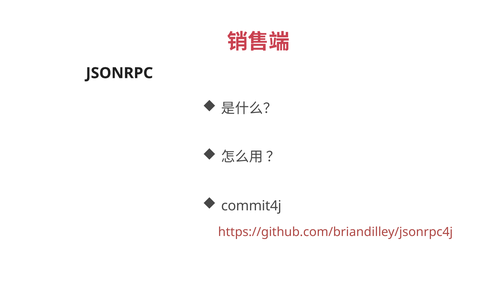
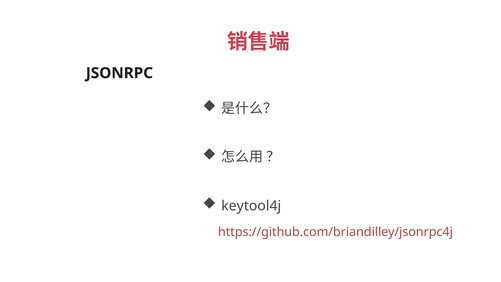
commit4j: commit4j -> keytool4j (251, 206)
